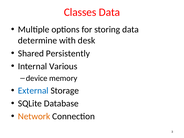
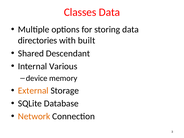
determine: determine -> directories (38, 41)
desk: desk -> built (87, 41)
Persistently: Persistently -> Descendant (68, 53)
External colour: blue -> orange (33, 91)
